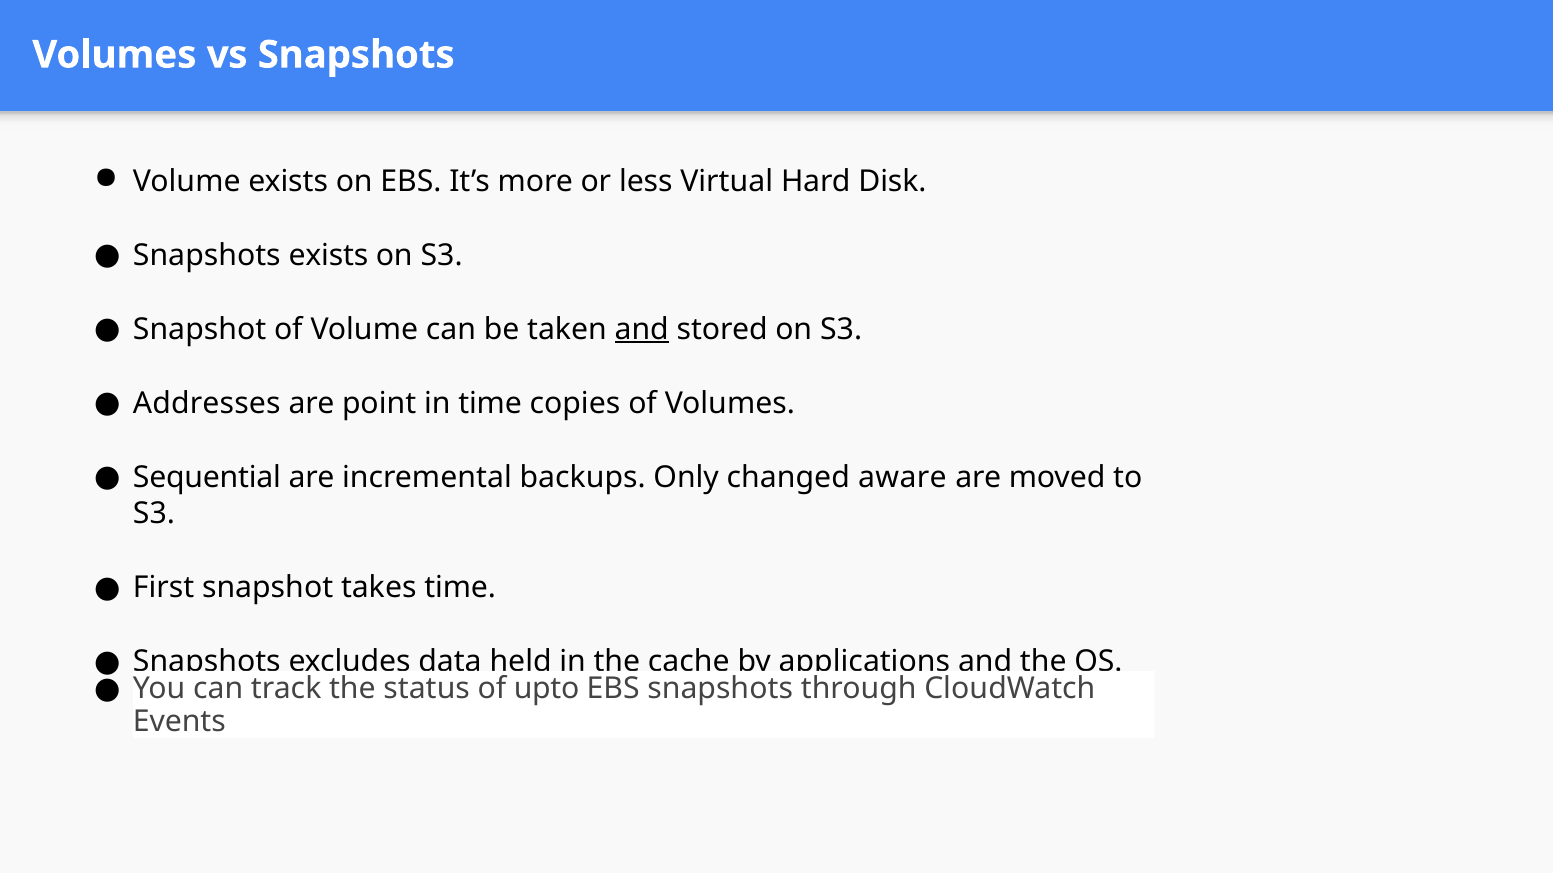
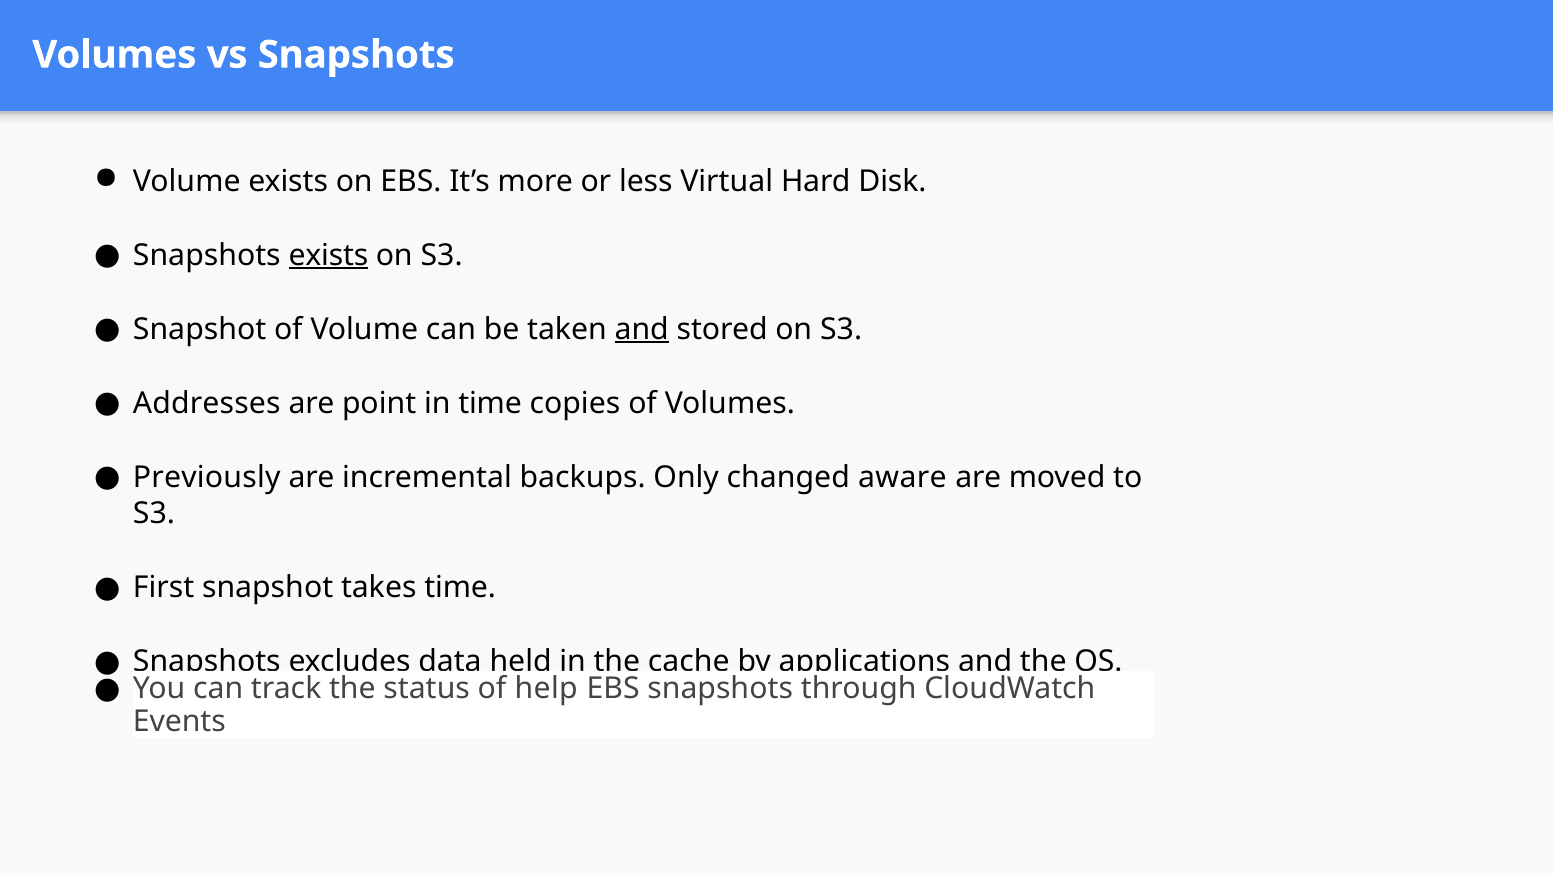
exists underline: none -> present (328, 256)
Sequential: Sequential -> Previously (207, 478)
upto: upto -> help (546, 689)
